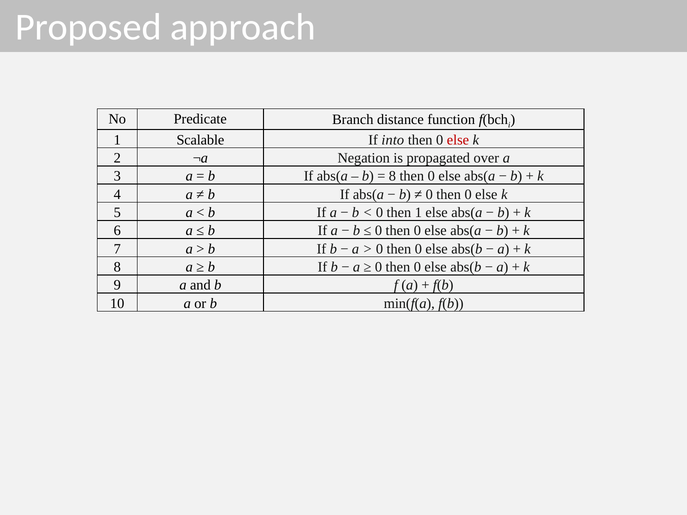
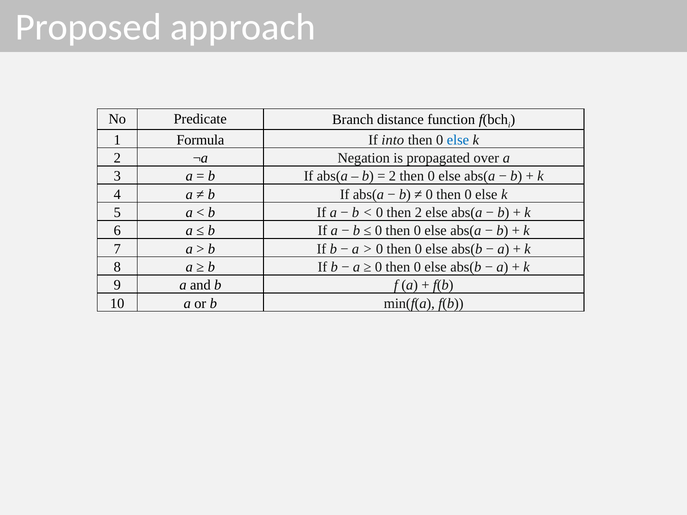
Scalable: Scalable -> Formula (200, 140)
else colour: red -> blue (458, 140)
8: 8 -> 2 (392, 176)
then 1: 1 -> 2 (418, 213)
